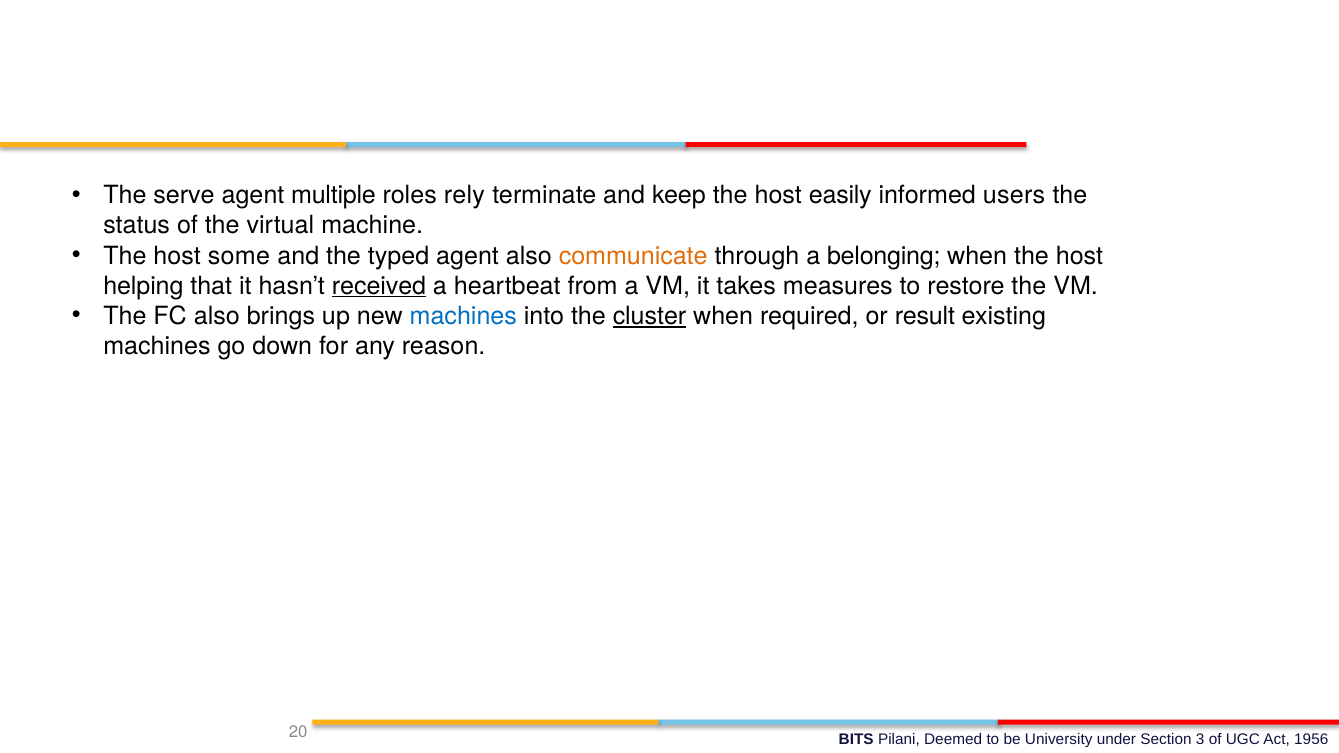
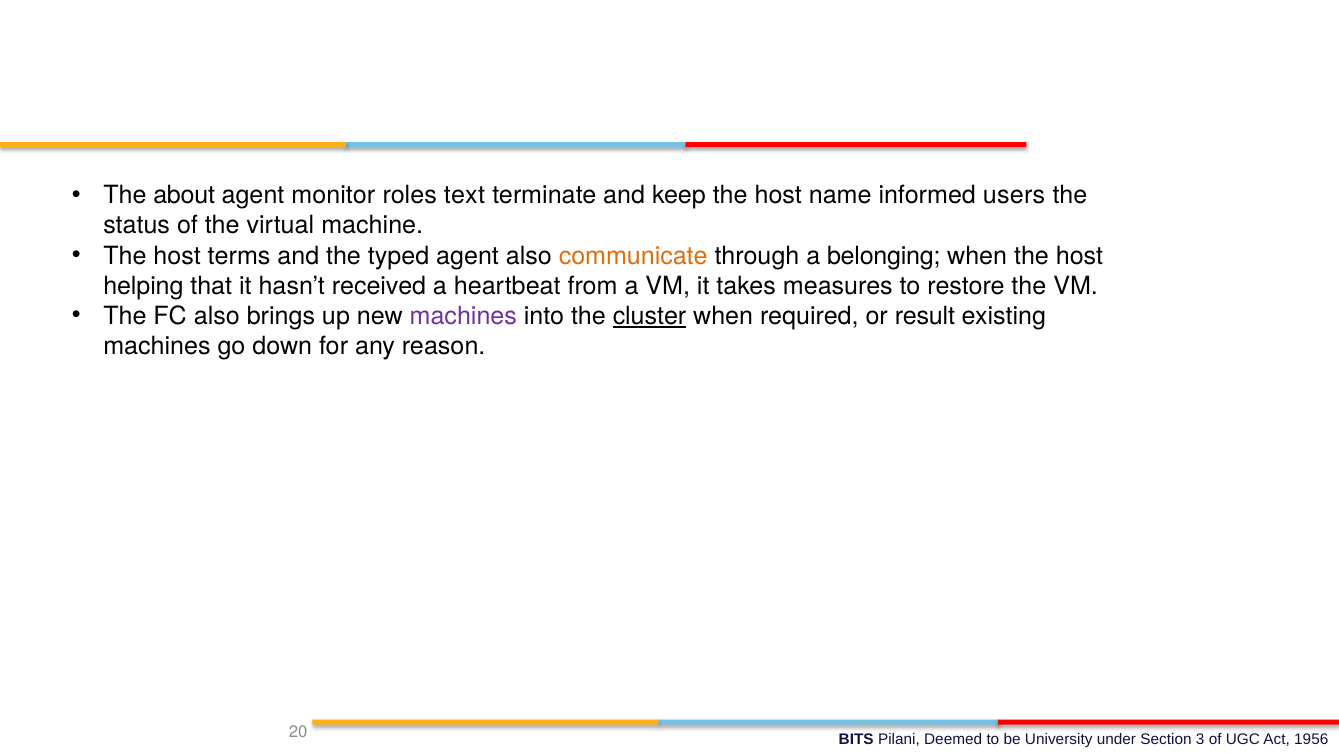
serve: serve -> about (184, 196)
multiple: multiple -> monitor (333, 196)
rely: rely -> text (464, 196)
easily: easily -> name (840, 196)
some: some -> terms (239, 256)
received underline: present -> none (379, 286)
machines colour: blue -> purple (463, 316)
